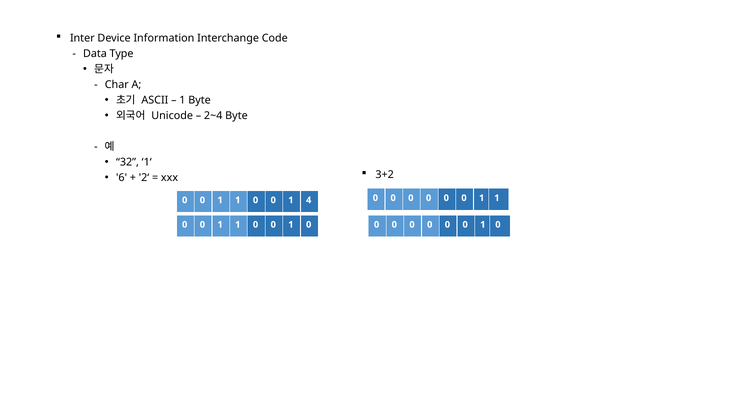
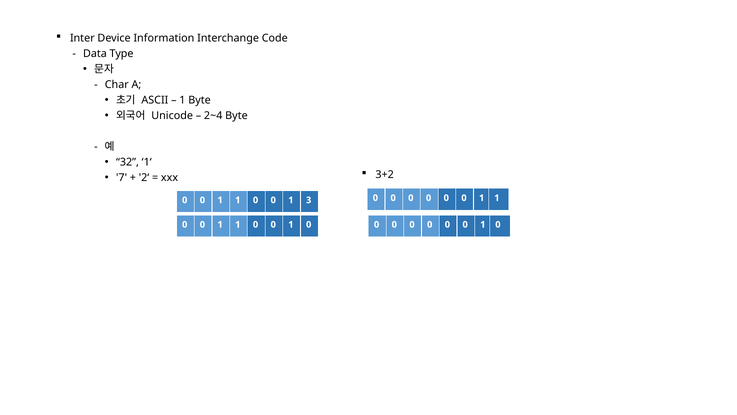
6: 6 -> 7 (122, 177)
4: 4 -> 3 (309, 200)
